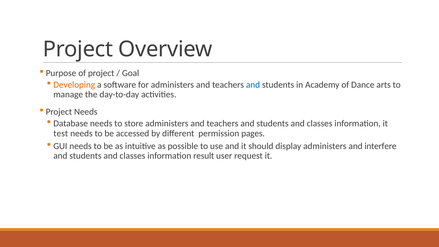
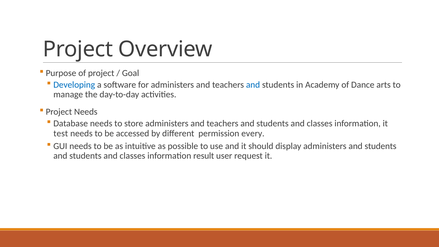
Developing colour: orange -> blue (74, 85)
pages: pages -> every (253, 133)
administers and interfere: interfere -> students (381, 146)
